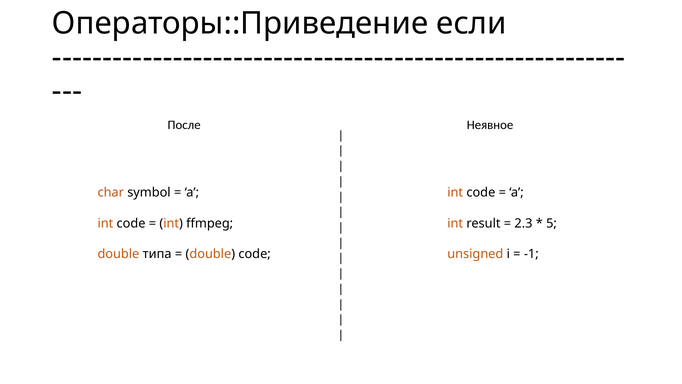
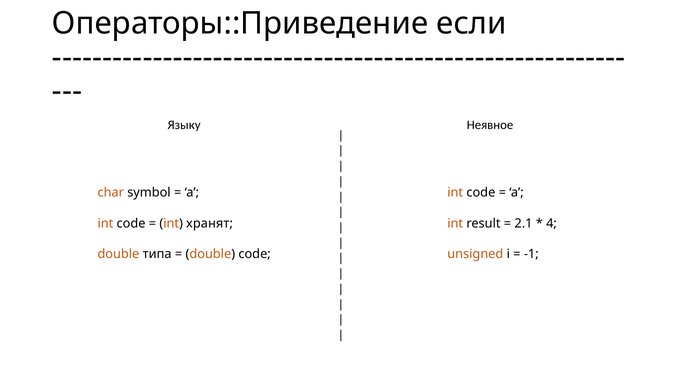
После: После -> Языку (184, 125)
ffmpeg: ffmpeg -> хранят (210, 223)
2.3: 2.3 -> 2.1 (523, 223)
5: 5 -> 4 (552, 223)
